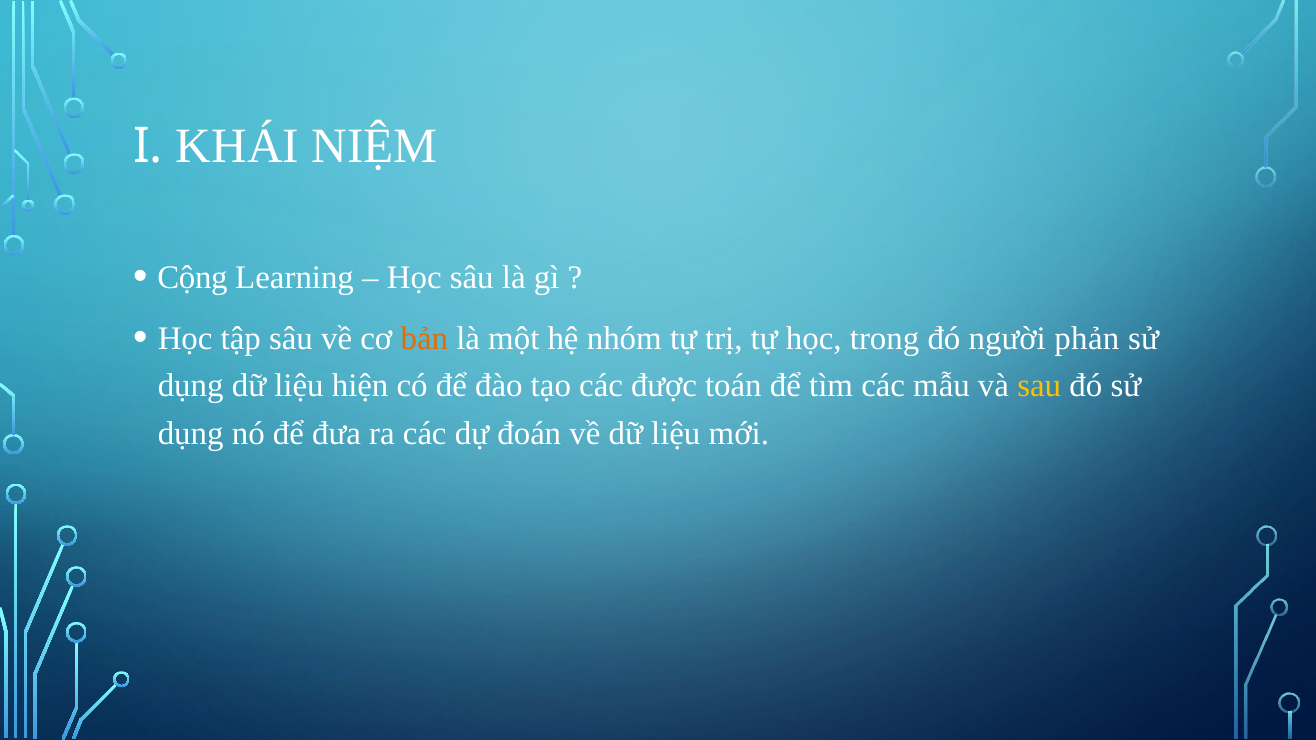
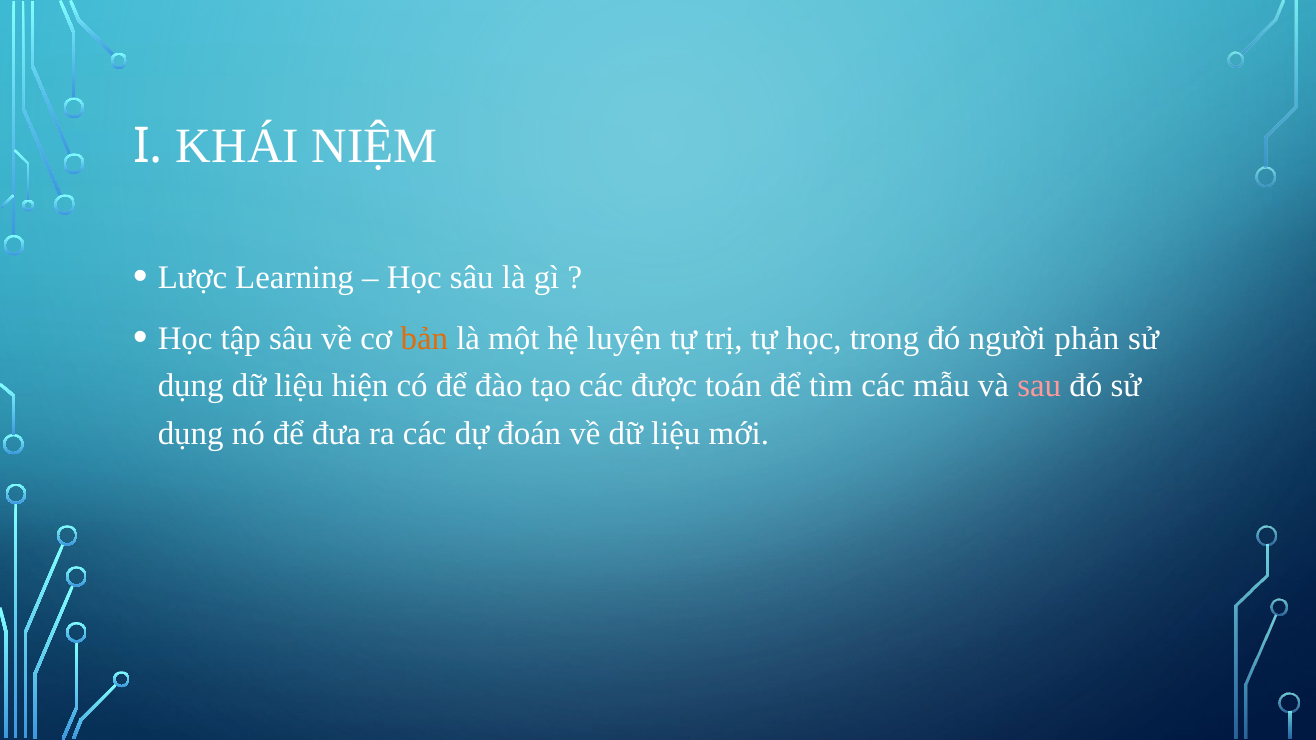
Cộng: Cộng -> Lược (192, 278)
nhóm: nhóm -> luyện (624, 339)
sau colour: yellow -> pink (1039, 386)
